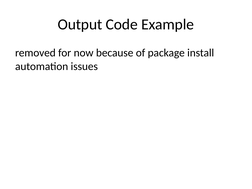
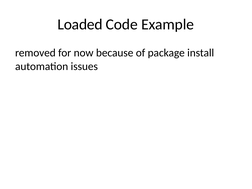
Output: Output -> Loaded (80, 24)
